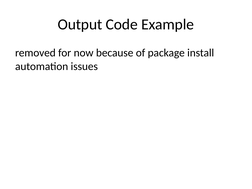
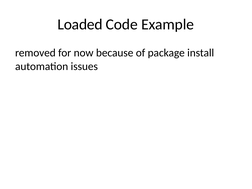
Output: Output -> Loaded (80, 24)
